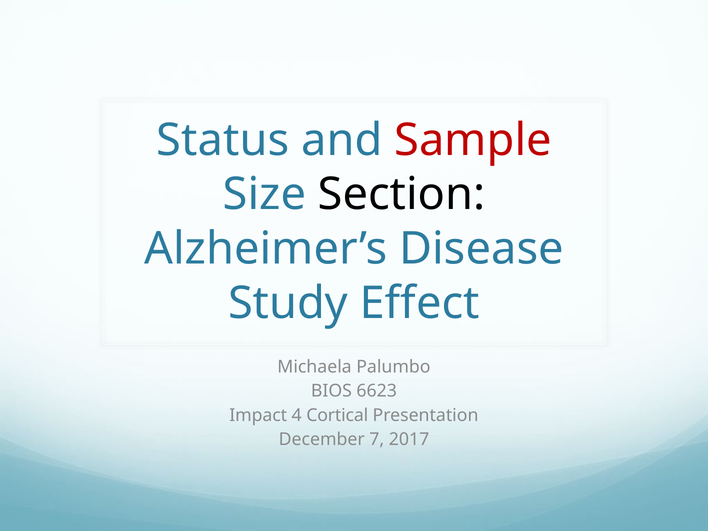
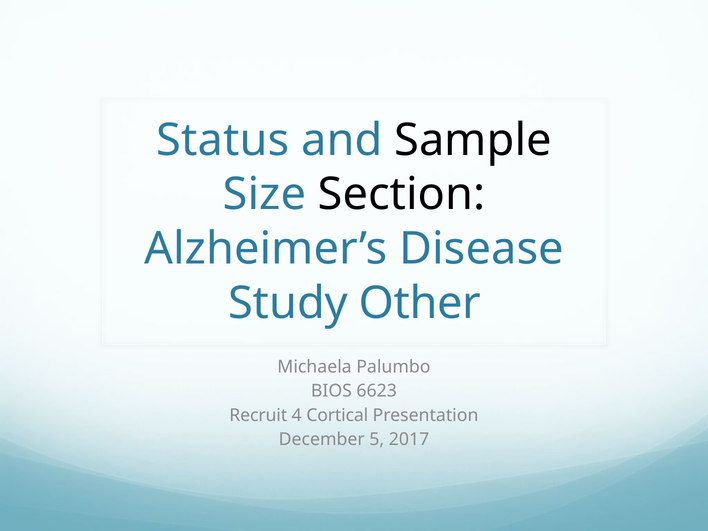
Sample colour: red -> black (473, 140)
Effect: Effect -> Other (420, 303)
Impact: Impact -> Recruit (258, 415)
7: 7 -> 5 (377, 439)
